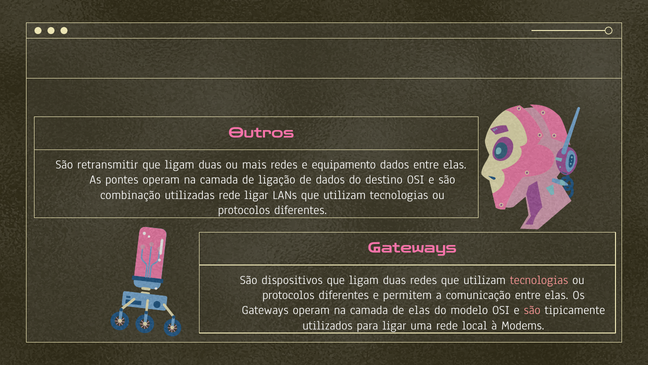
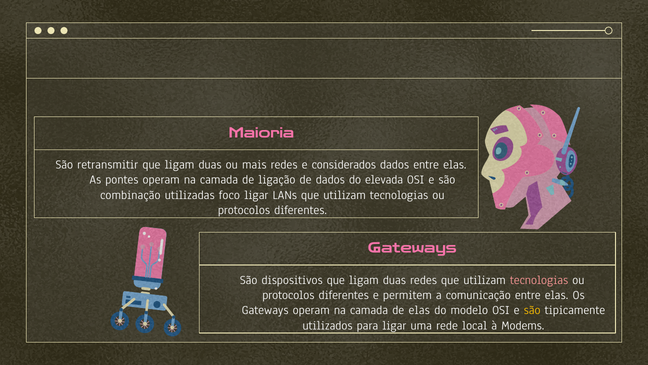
Outros: Outros -> Maioria (261, 133)
equipamento: equipamento -> considerados (344, 164)
destino: destino -> elevada (384, 179)
utilizadas rede: rede -> foco (229, 195)
são colour: pink -> yellow (532, 310)
